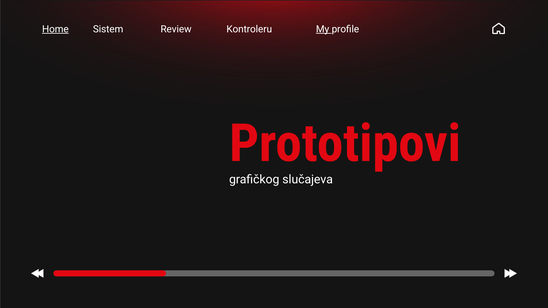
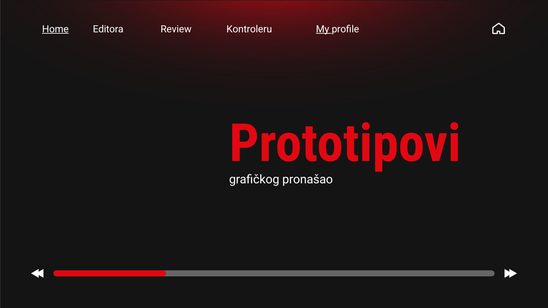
Sistem: Sistem -> Editora (108, 29)
slučajeva: slučajeva -> pronašao (308, 180)
